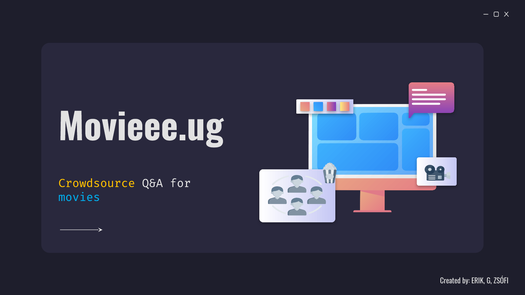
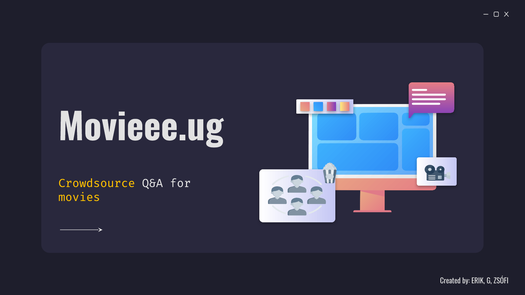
movies colour: light blue -> yellow (79, 198)
